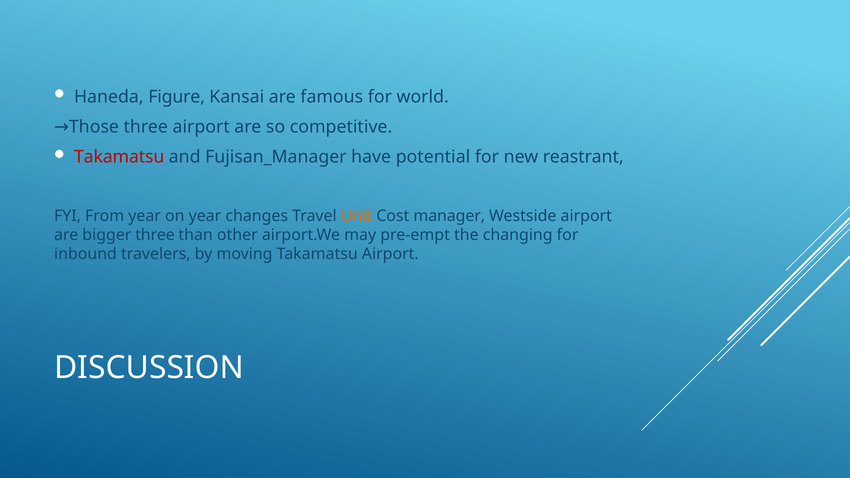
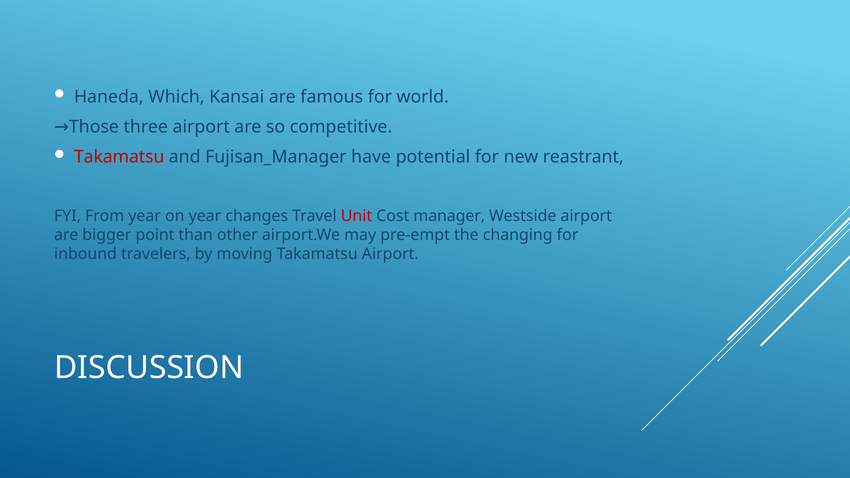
Figure: Figure -> Which (176, 97)
Unit colour: orange -> red (356, 216)
bigger three: three -> point (155, 235)
